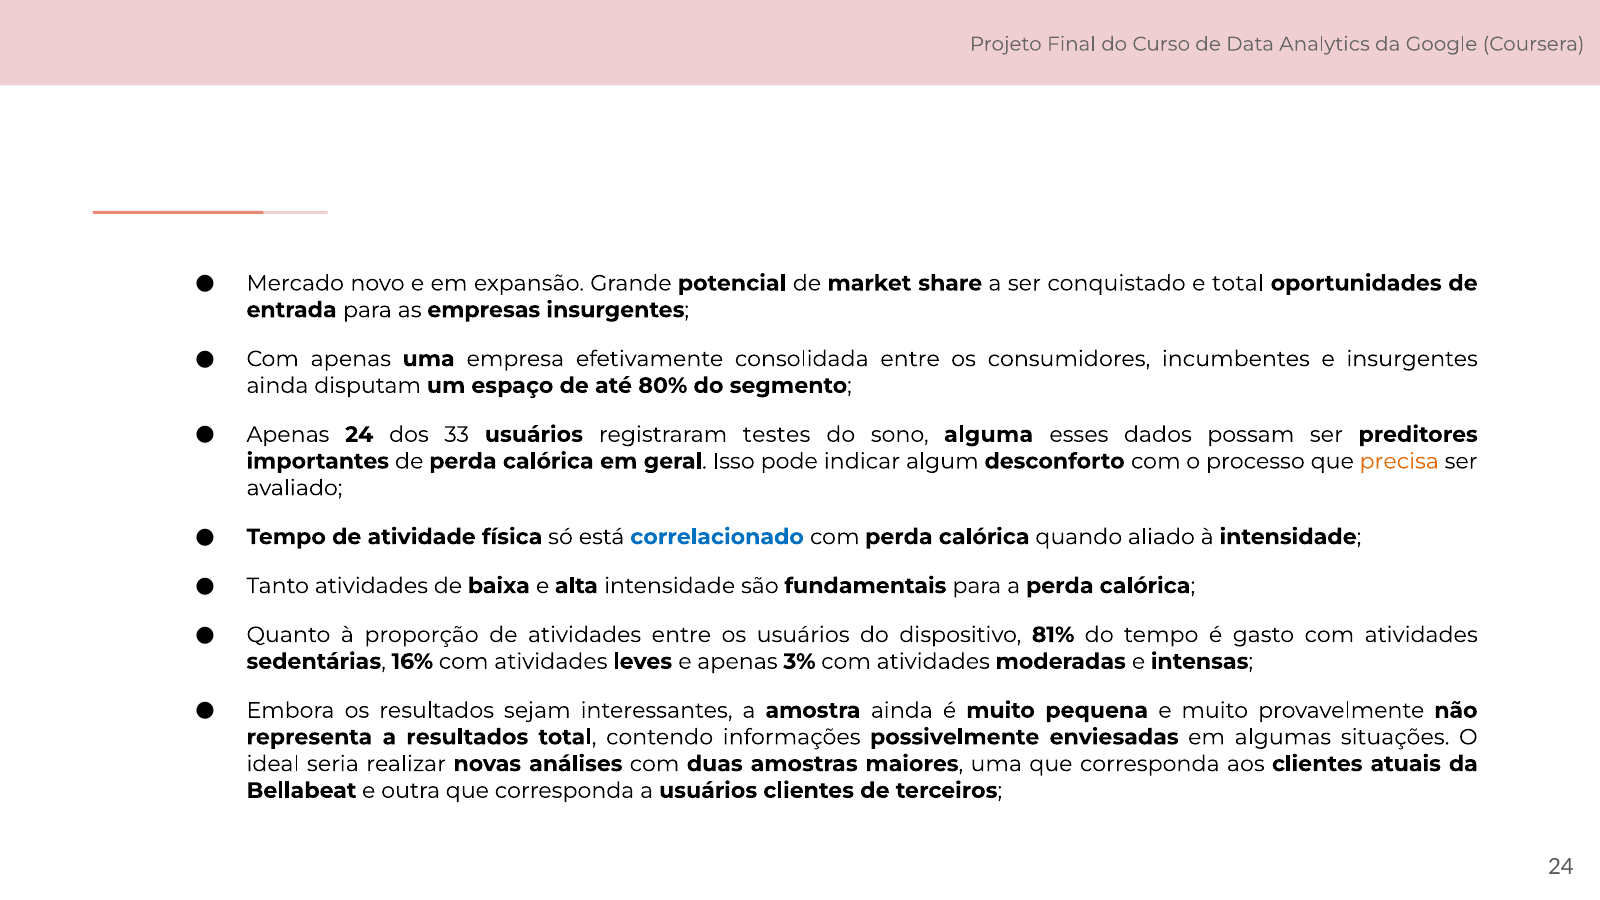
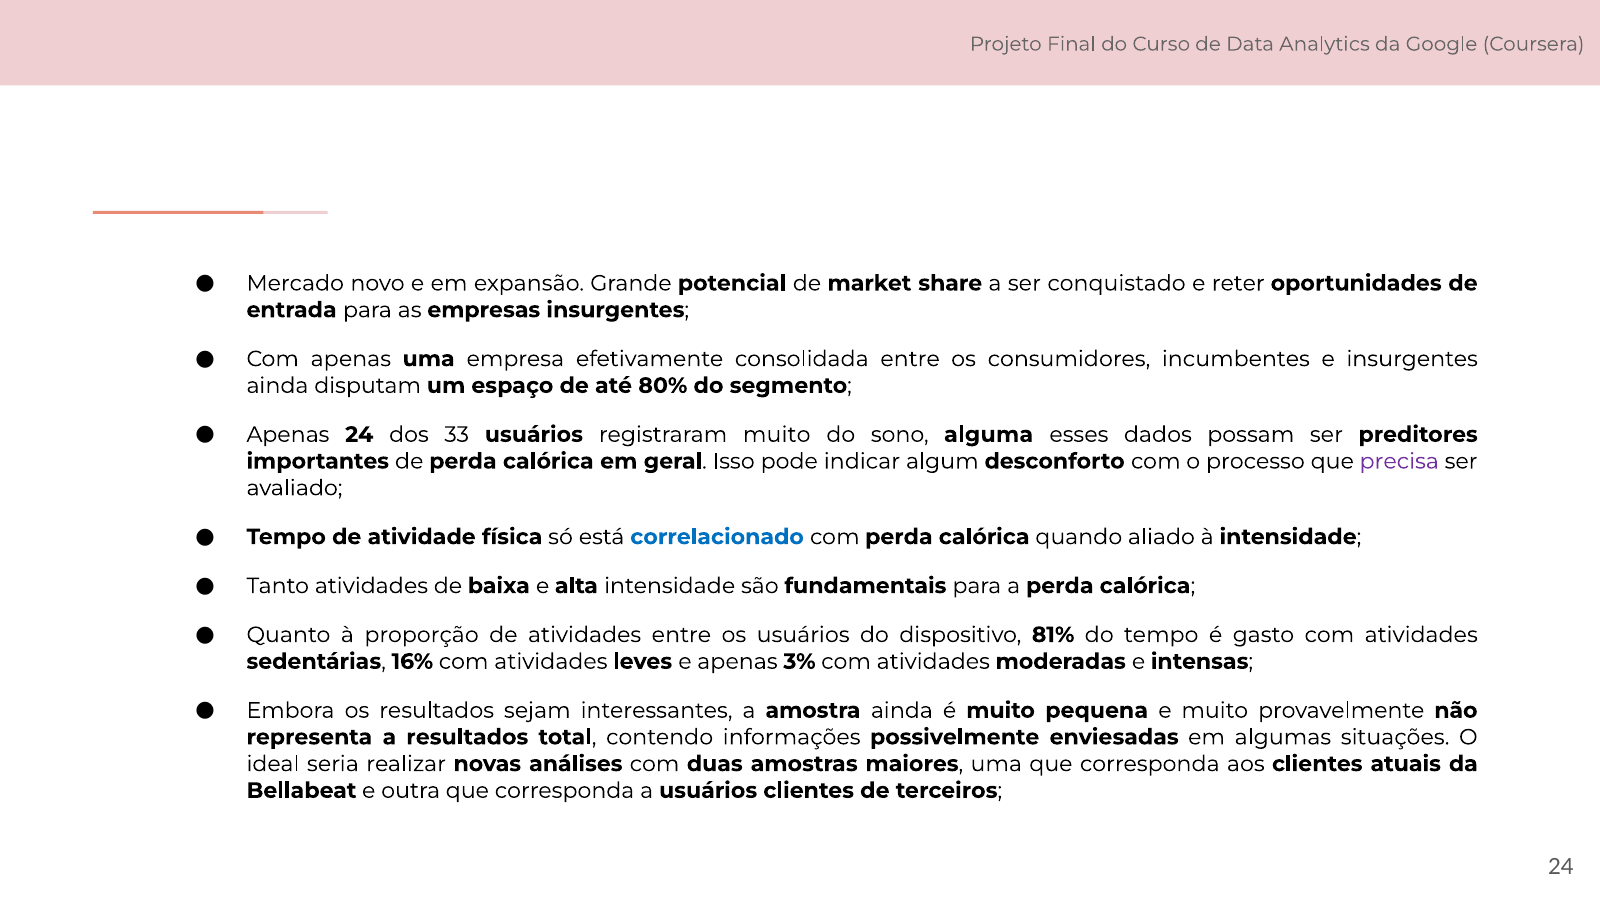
e total: total -> reter (1238, 283)
registraram testes: testes -> muito (777, 435)
precisa colour: orange -> purple (1399, 461)
